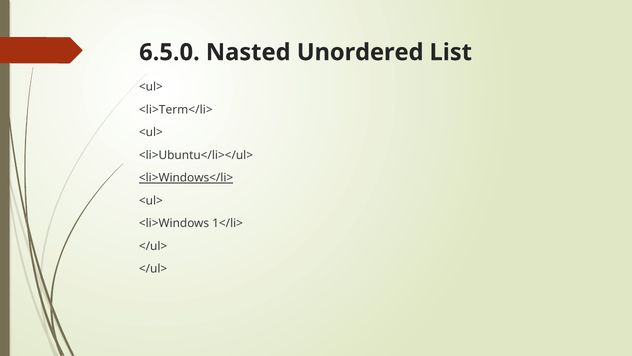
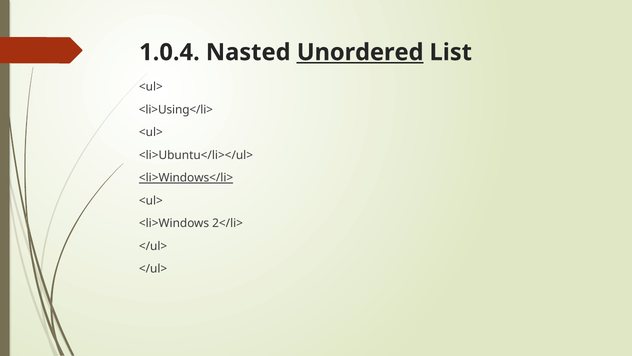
6.5.0: 6.5.0 -> 1.0.4 (169, 52)
Unordered underline: none -> present (360, 52)
<li>Term</li>: <li>Term</li> -> <li>Using</li> (176, 109)
1</li>: 1</li> -> 2</li> (228, 223)
